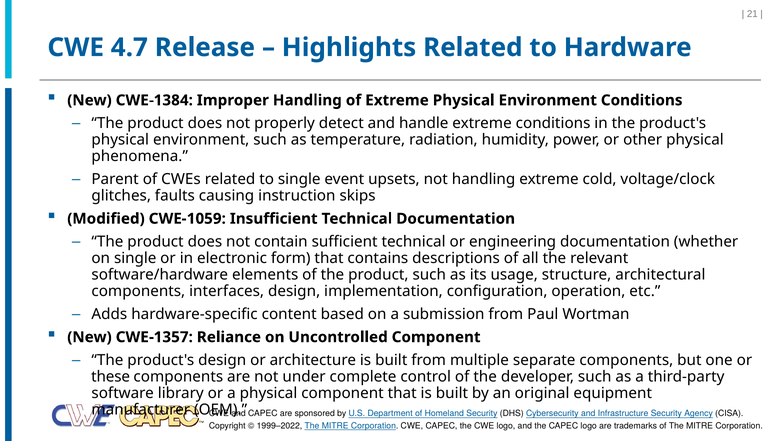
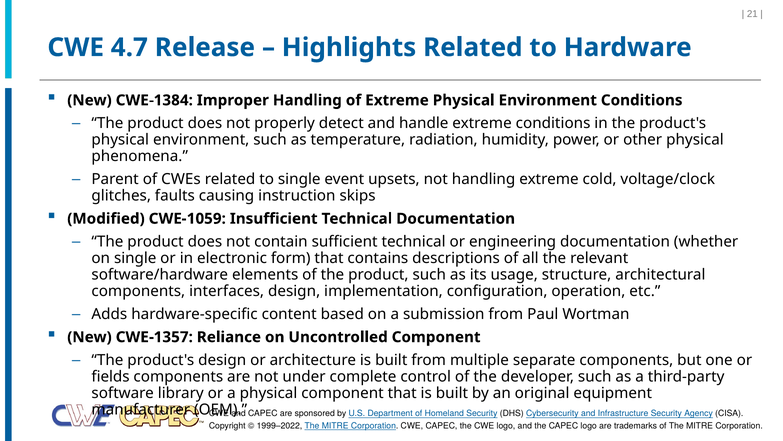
these: these -> fields (111, 376)
